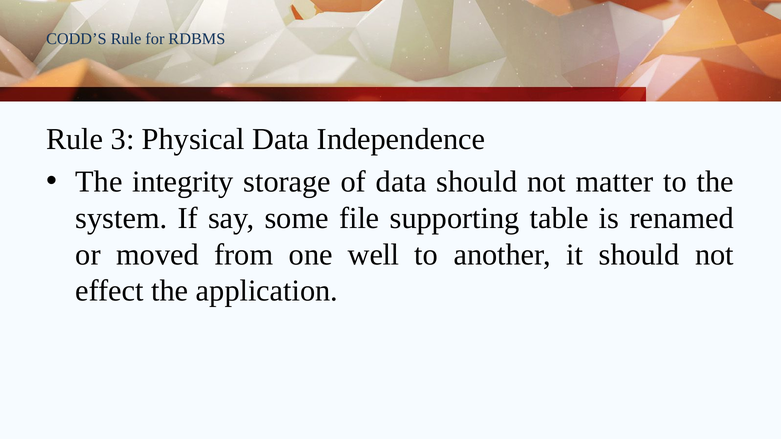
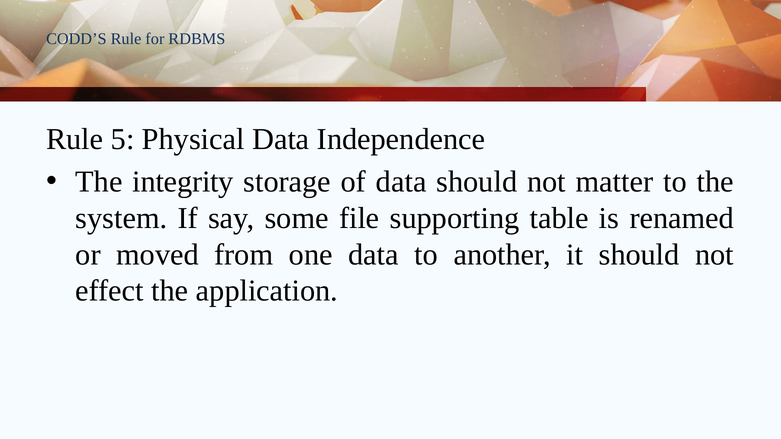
3: 3 -> 5 (123, 140)
one well: well -> data (373, 255)
